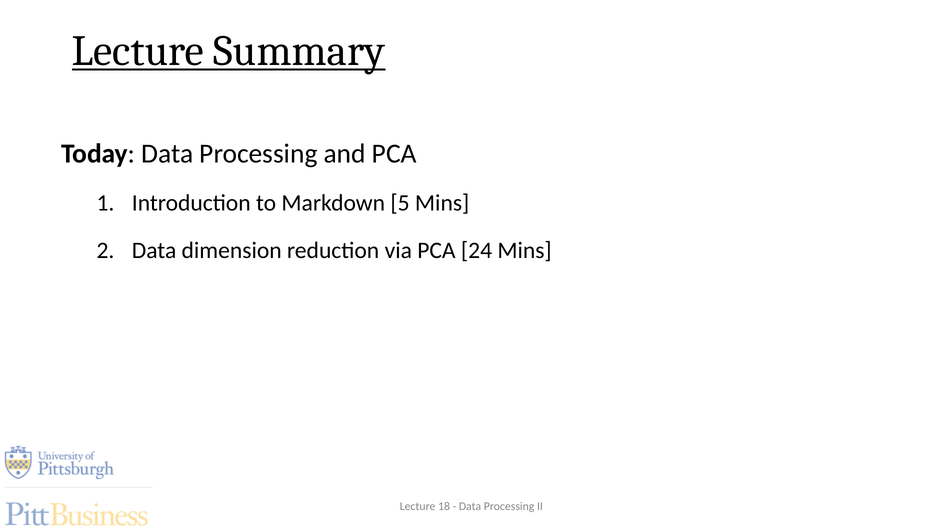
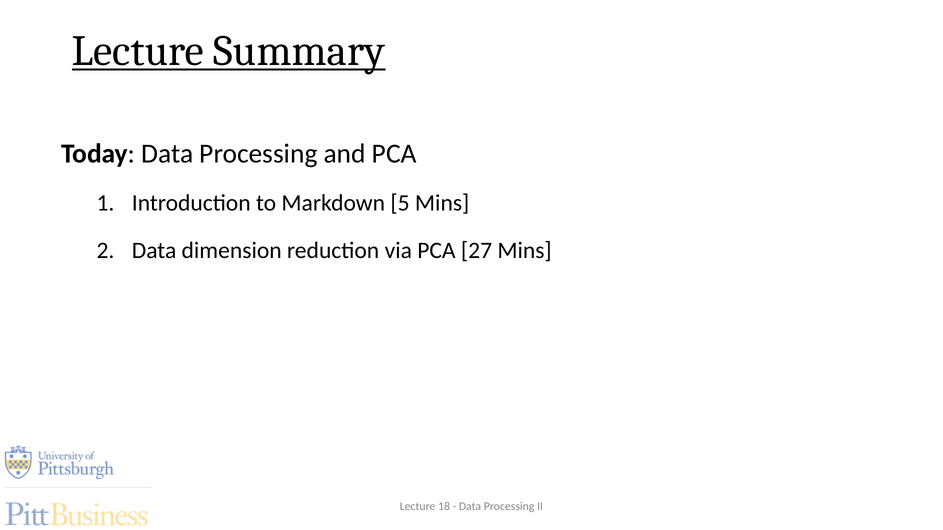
24: 24 -> 27 (477, 250)
